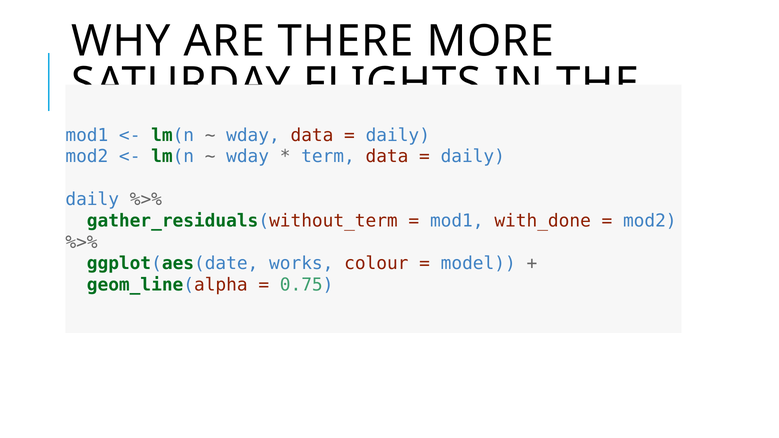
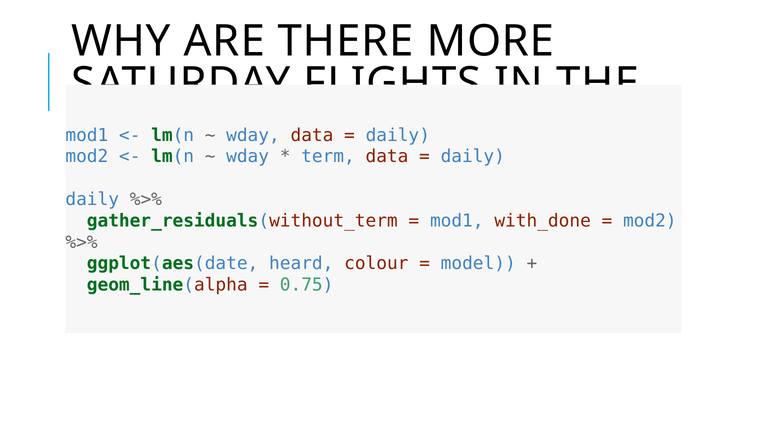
works: works -> heard (301, 264)
